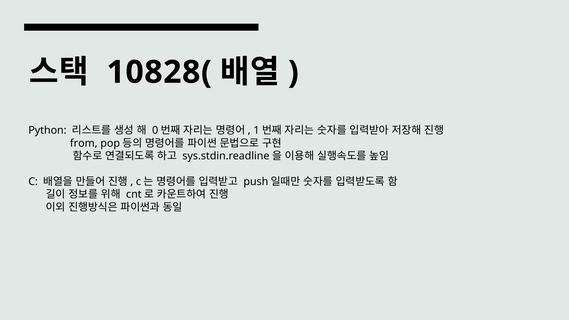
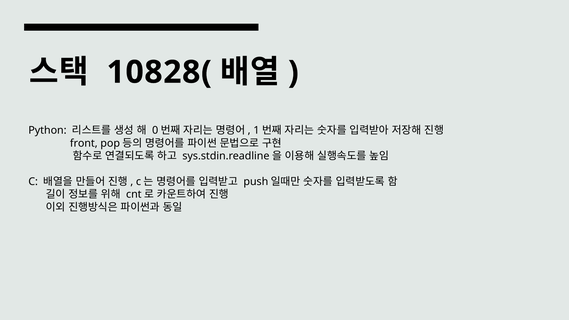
from: from -> front (84, 143)
